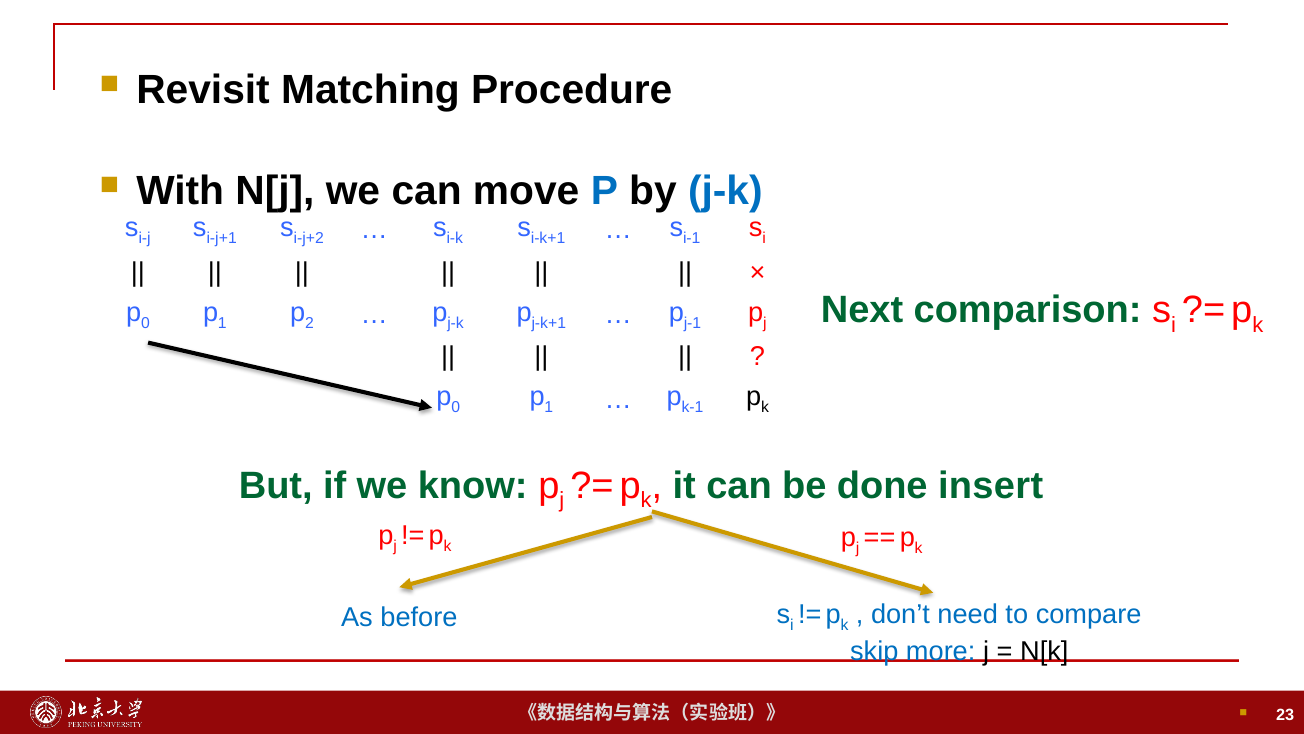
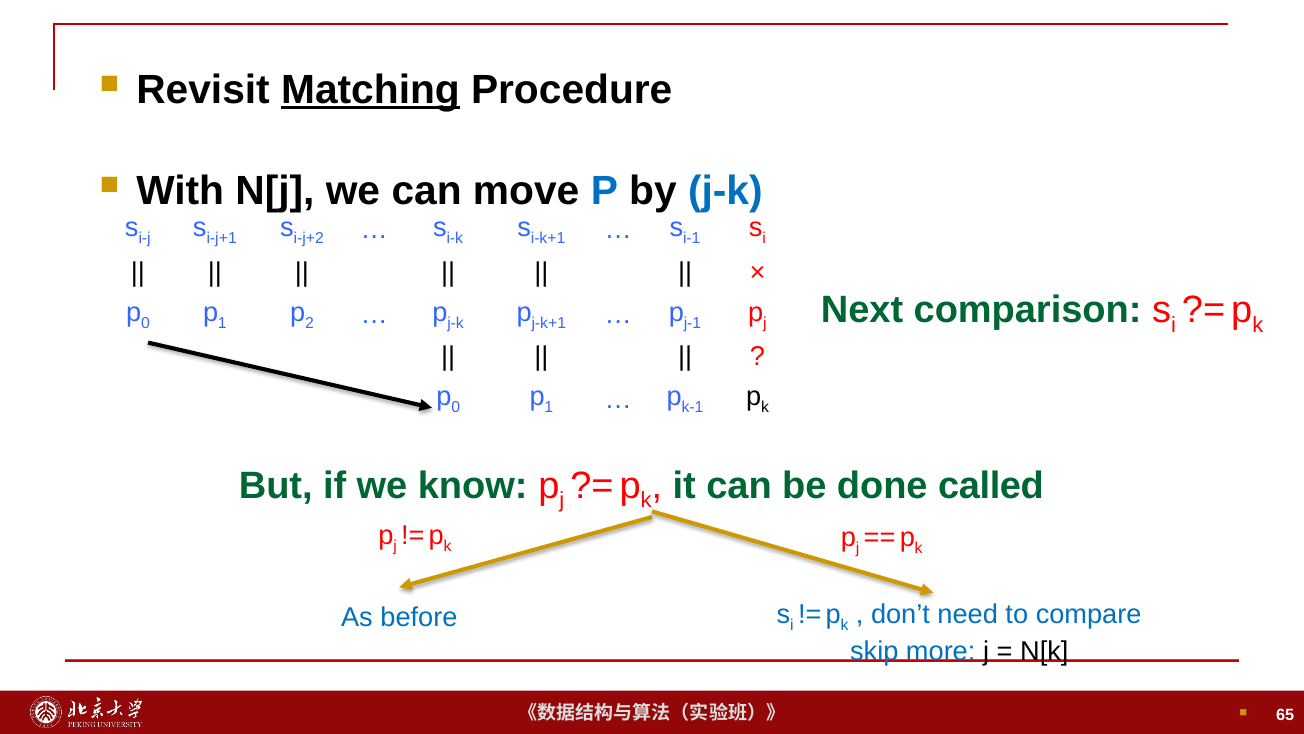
Matching underline: none -> present (370, 90)
insert: insert -> called (991, 485)
23: 23 -> 65 (1285, 715)
